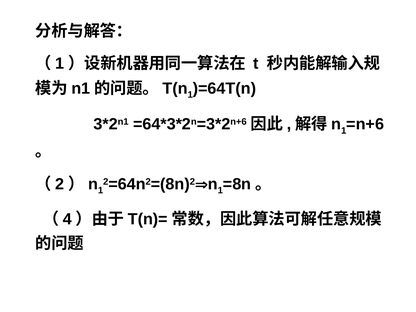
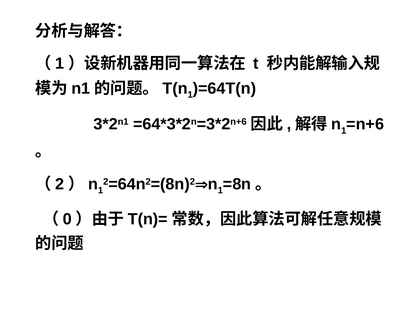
4: 4 -> 0 (67, 219)
